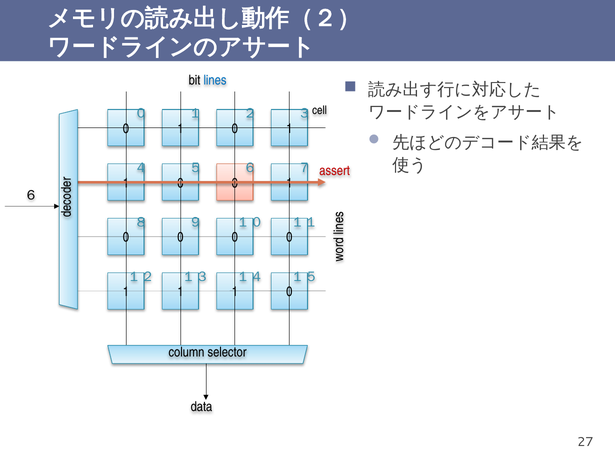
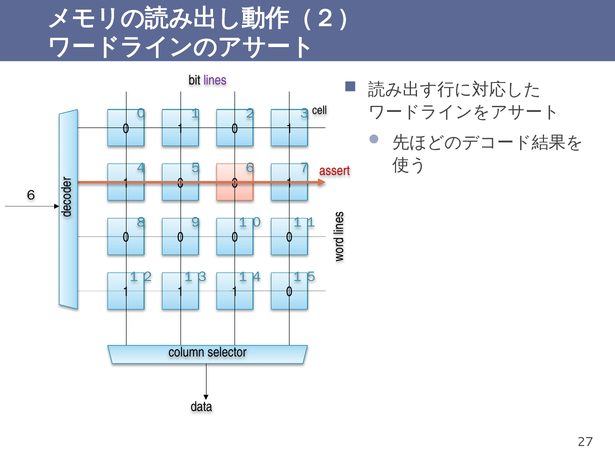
lines colour: blue -> purple (215, 80)
